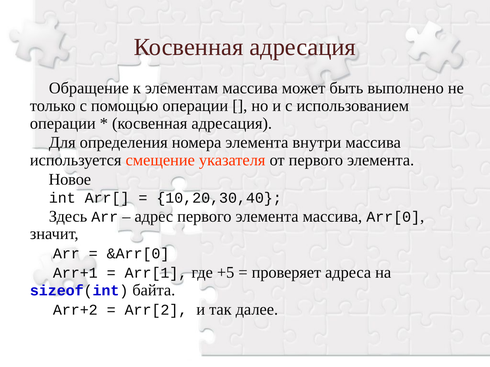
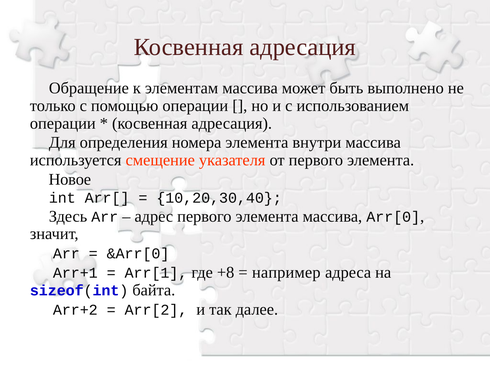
+5: +5 -> +8 (226, 273)
проверяет: проверяет -> например (286, 273)
